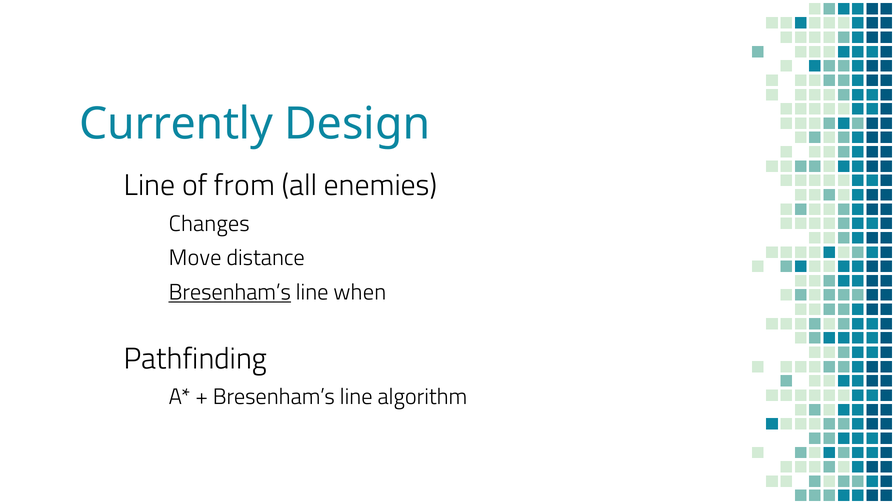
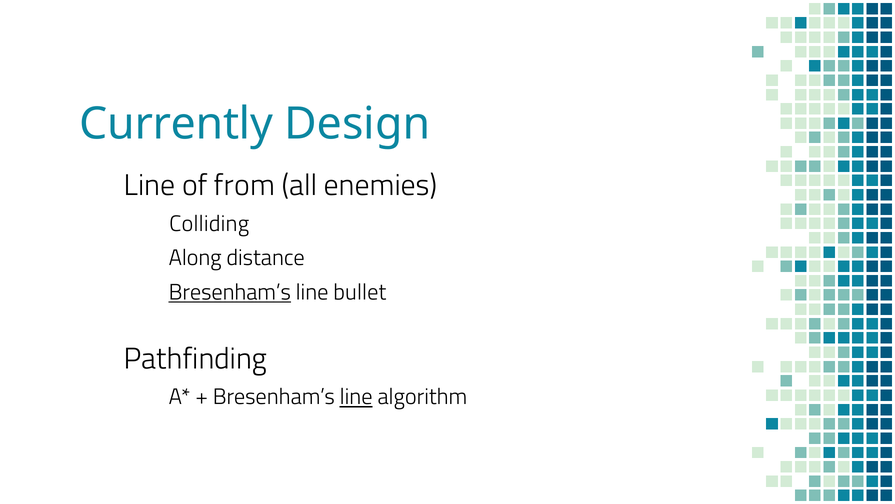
Changes: Changes -> Colliding (209, 223)
Move: Move -> Along (195, 258)
when: when -> bullet (360, 292)
line underline: none -> present (356, 397)
